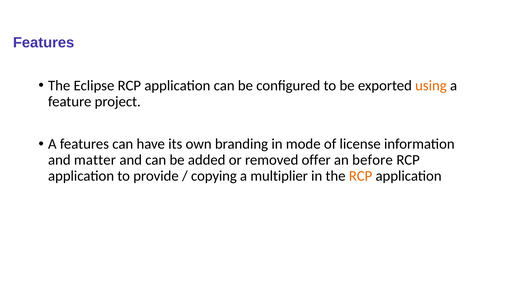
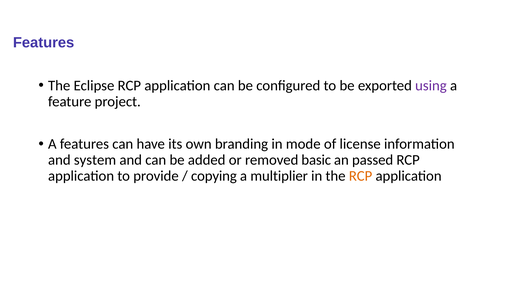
using colour: orange -> purple (431, 86)
matter: matter -> system (95, 160)
offer: offer -> basic (316, 160)
before: before -> passed (373, 160)
